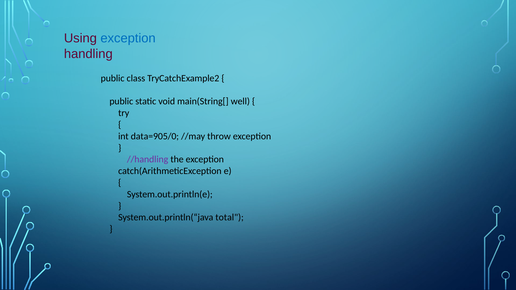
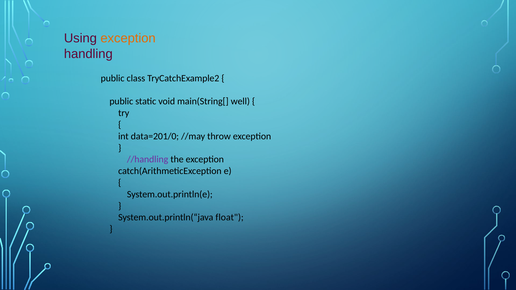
exception colour: blue -> orange (128, 38)
data=905/0: data=905/0 -> data=201/0 (155, 136)
total: total -> float (230, 218)
